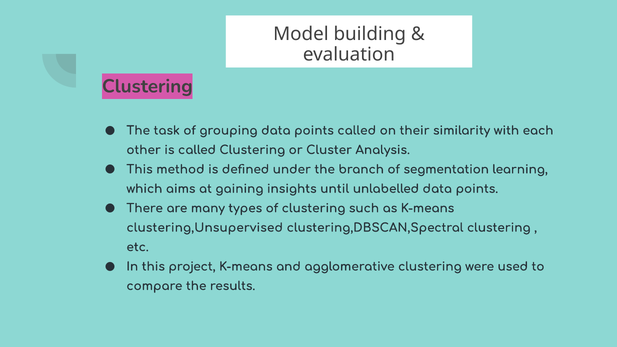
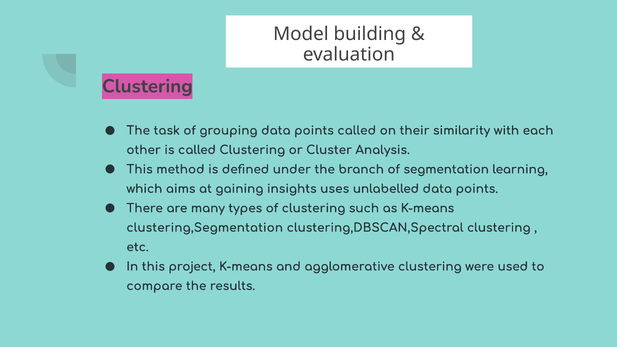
until: until -> uses (335, 189)
clustering,Unsupervised: clustering,Unsupervised -> clustering,Segmentation (205, 228)
